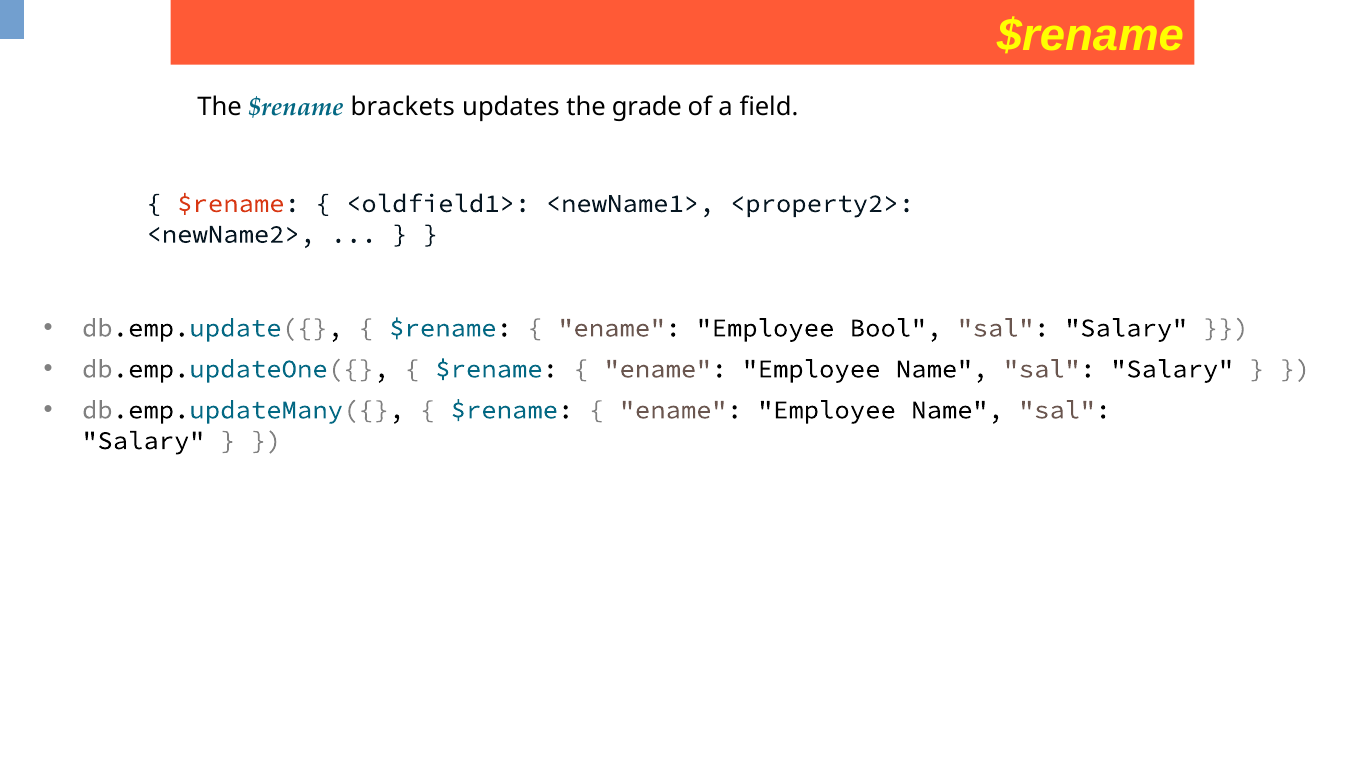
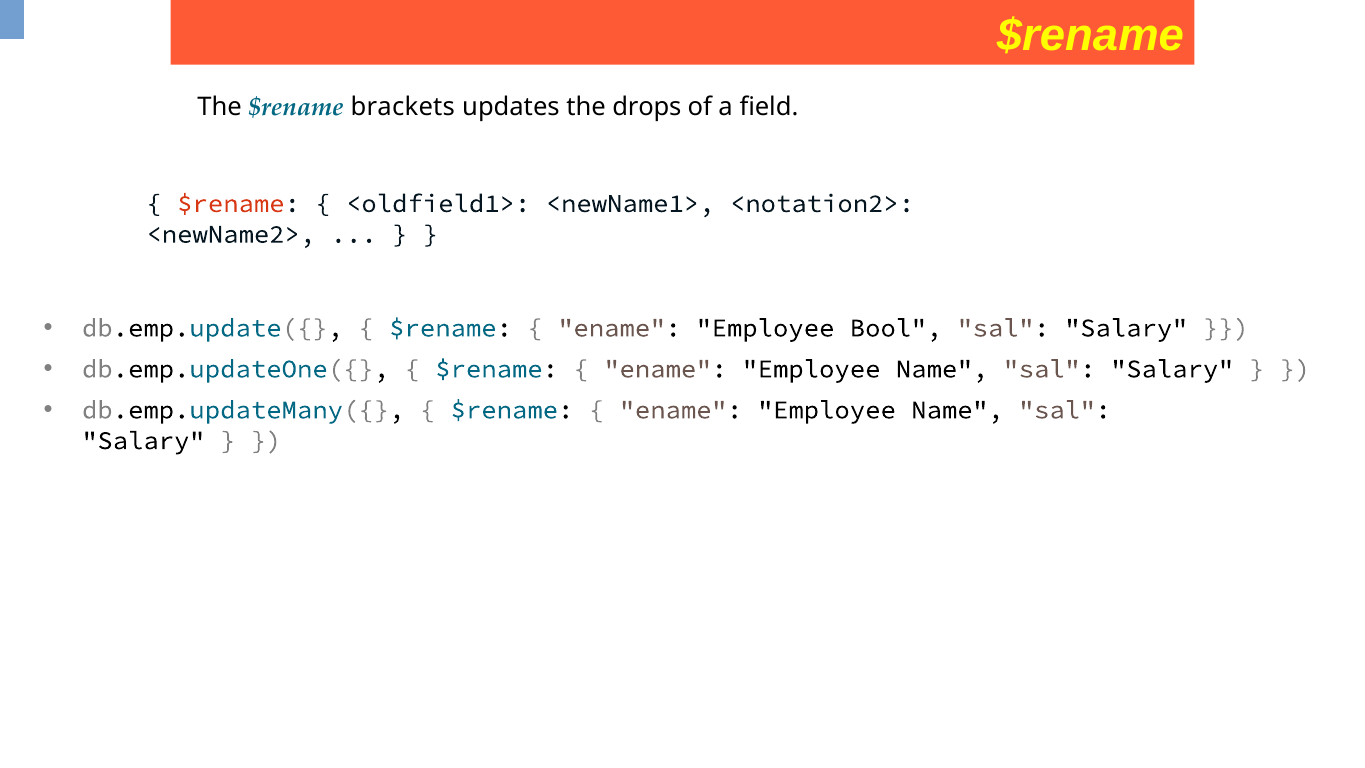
grade: grade -> drops (647, 107)
<property2>: <property2> -> <notation2> (822, 203)
